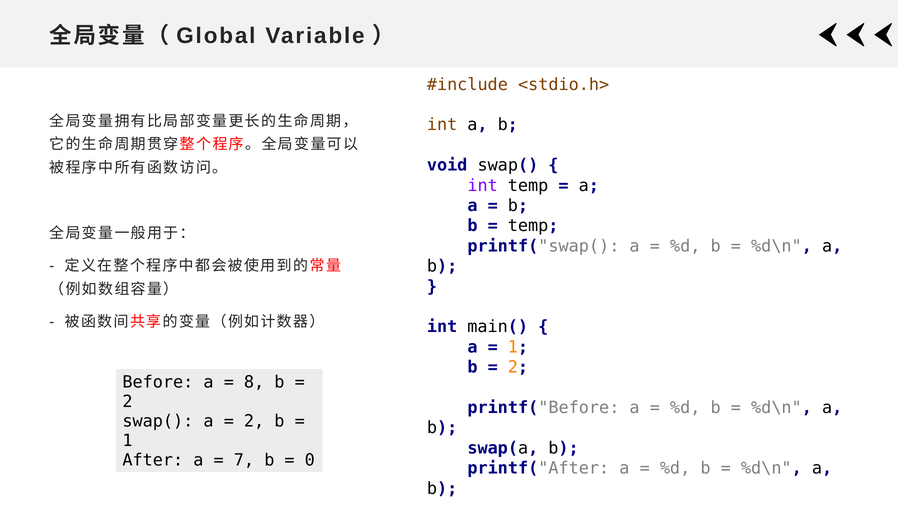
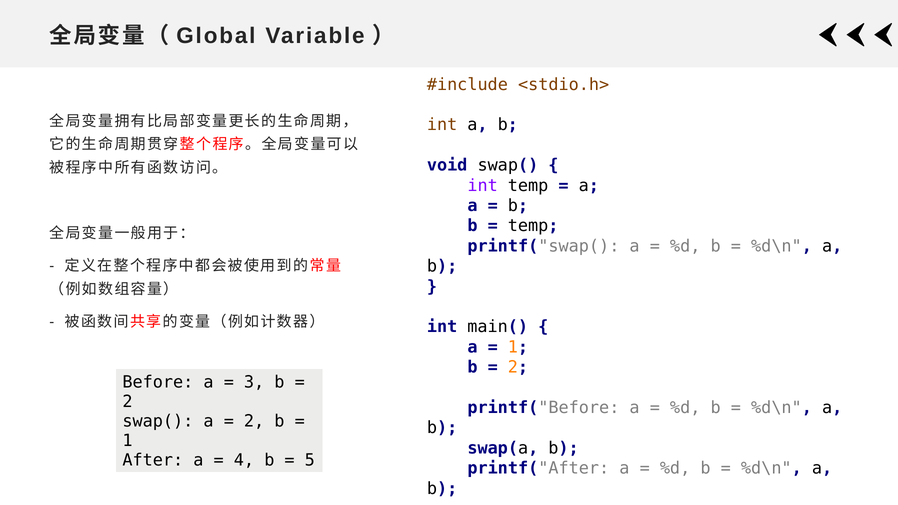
8: 8 -> 3 (254, 382)
7: 7 -> 4 (244, 460)
0: 0 -> 5 (310, 460)
